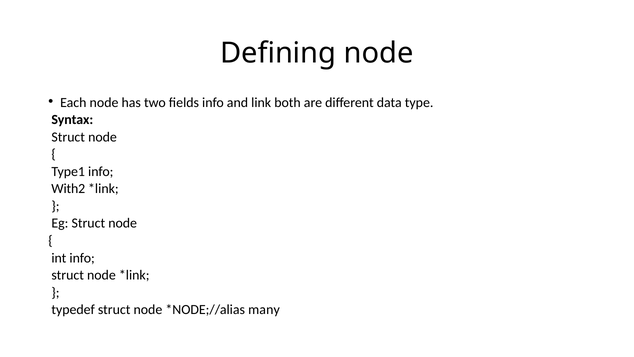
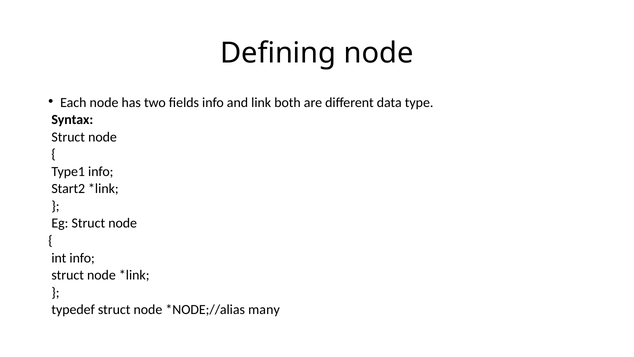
With2: With2 -> Start2 (68, 189)
